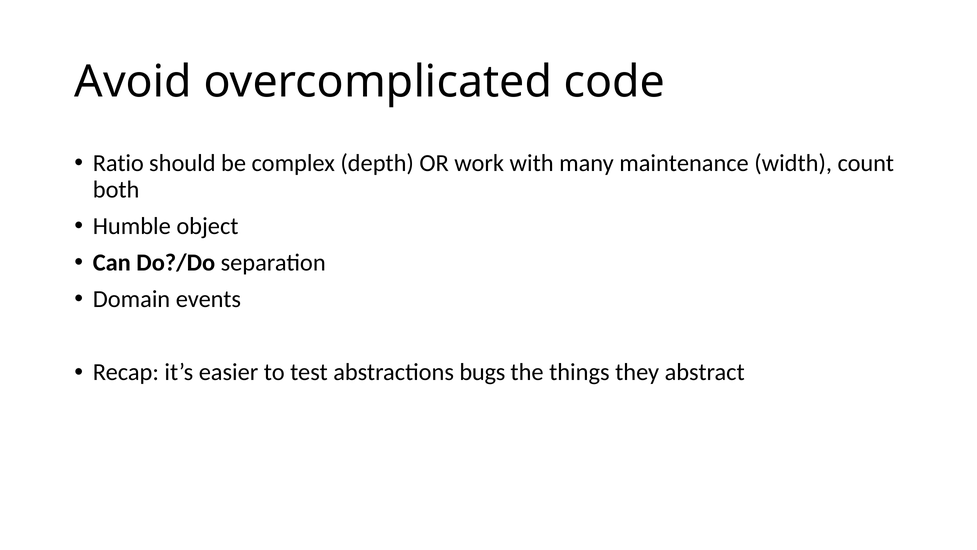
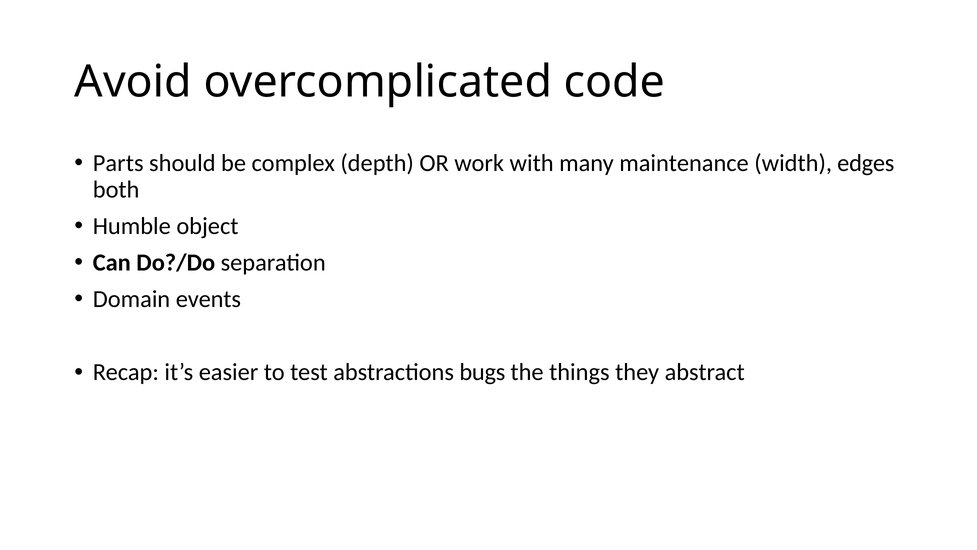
Ratio: Ratio -> Parts (118, 163)
count: count -> edges (866, 163)
